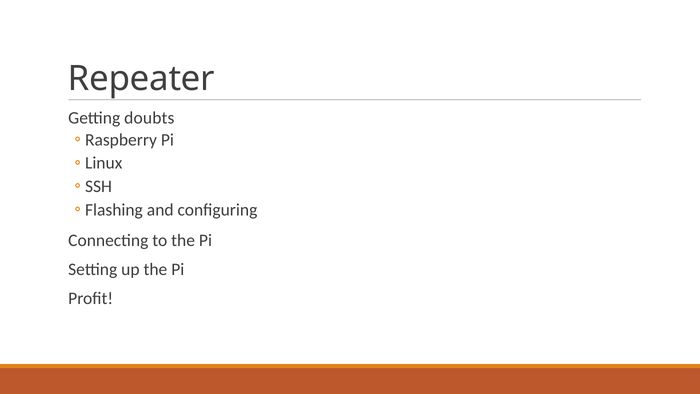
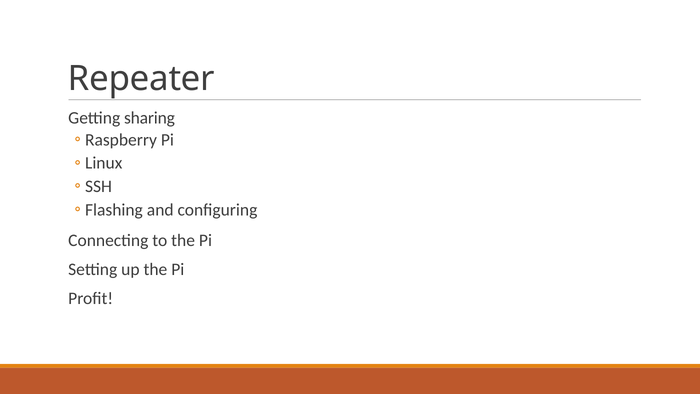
doubts: doubts -> sharing (149, 118)
